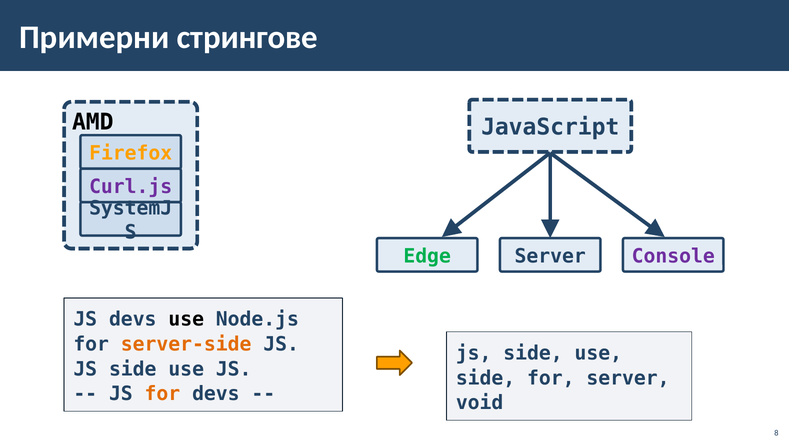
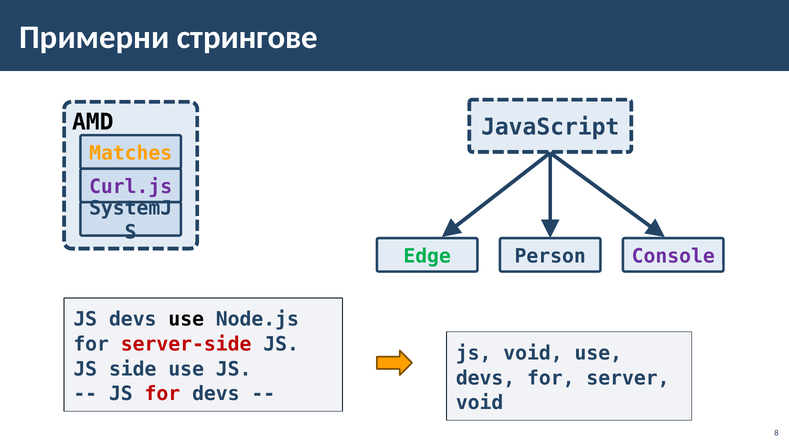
Firefox: Firefox -> Matches (131, 153)
Server: Server -> Person (550, 256)
server-side colour: orange -> red (186, 344)
side: side -> void (533, 353)
side: side -> devs (486, 378)
for colour: orange -> red (162, 394)
